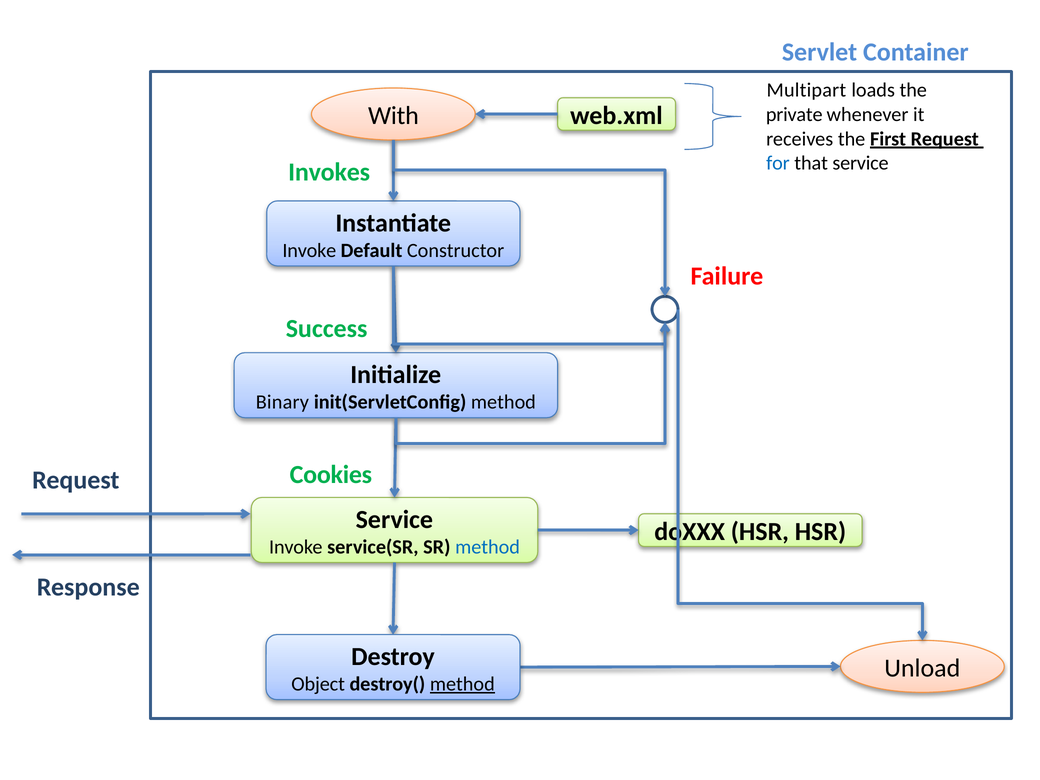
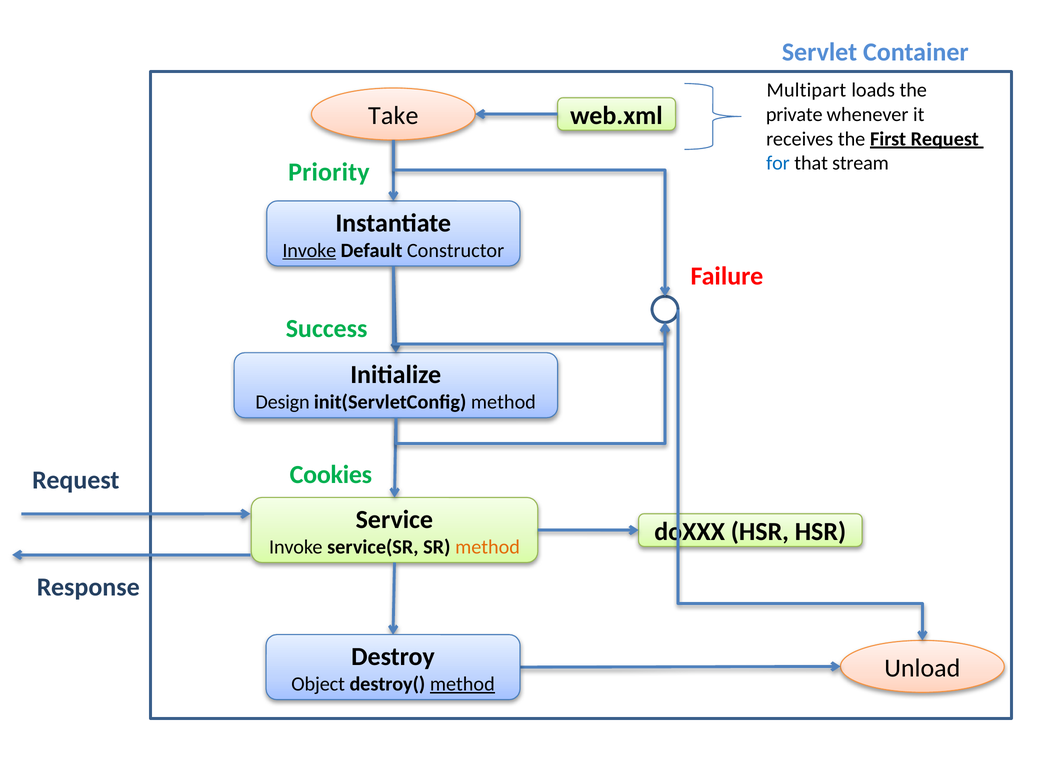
With: With -> Take (393, 116)
that service: service -> stream (861, 163)
Invokes: Invokes -> Priority (329, 172)
Invoke underline: none -> present (309, 250)
Binary: Binary -> Design (283, 402)
method colour: blue -> orange (488, 547)
